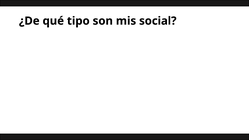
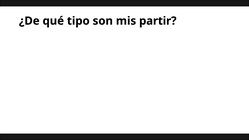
social: social -> partir (158, 21)
